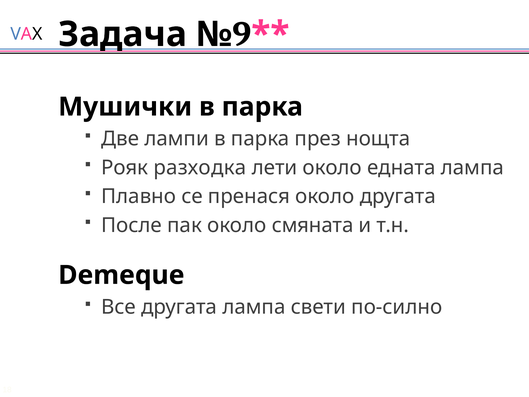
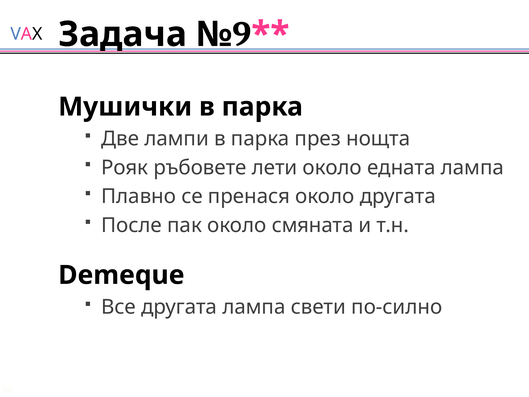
разходка: разходка -> ръбовете (200, 168)
